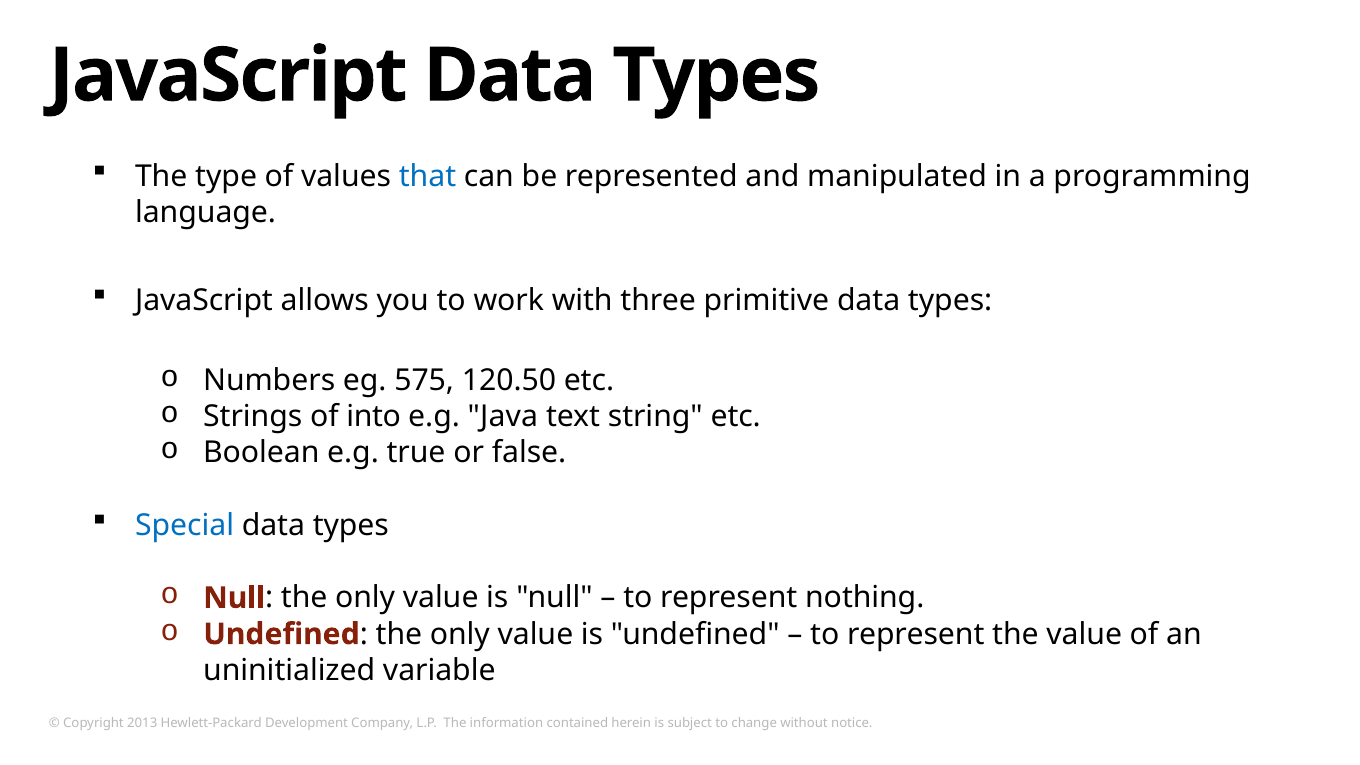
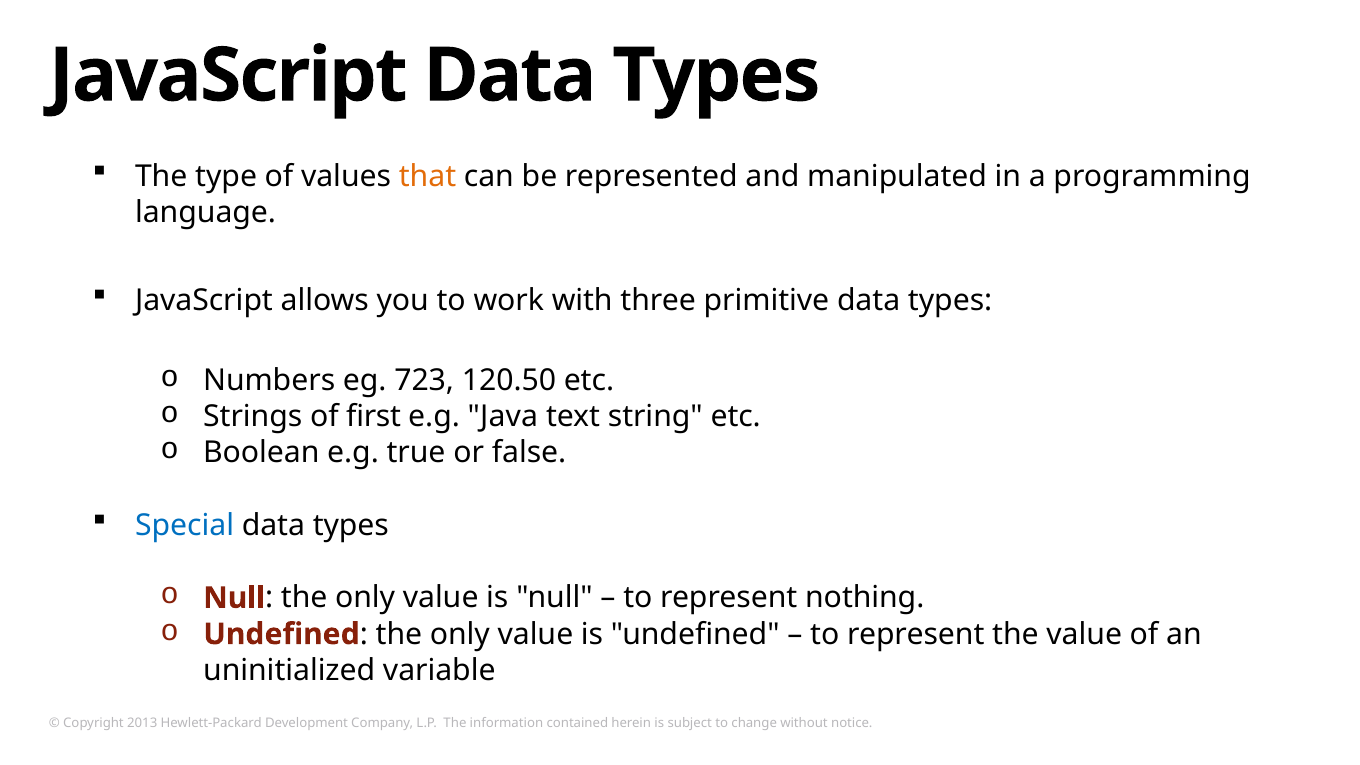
that colour: blue -> orange (427, 177)
575: 575 -> 723 (424, 380)
into: into -> first (374, 417)
